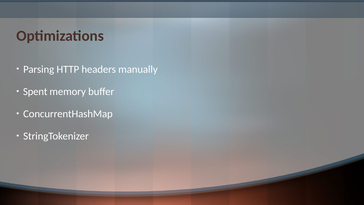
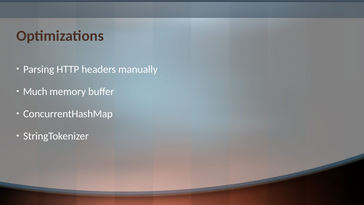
Spent: Spent -> Much (35, 92)
